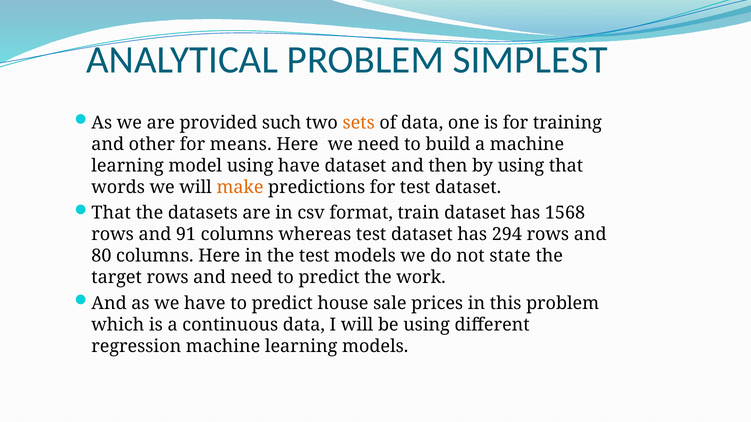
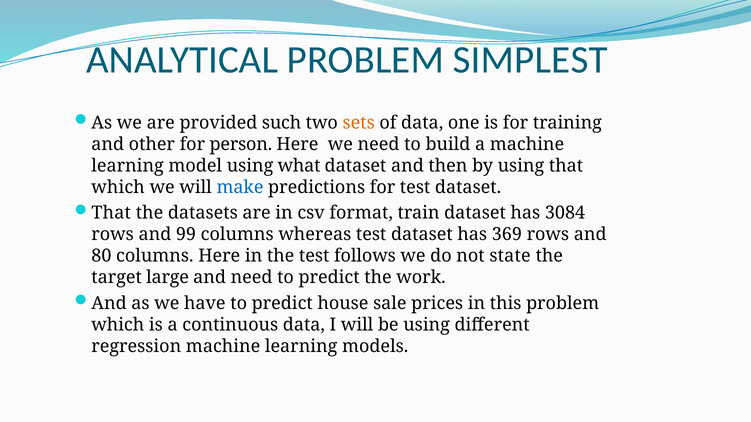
means: means -> person (241, 144)
using have: have -> what (299, 166)
words: words -> which (118, 187)
make colour: orange -> blue (240, 187)
1568: 1568 -> 3084 (565, 213)
91: 91 -> 99 (186, 235)
294: 294 -> 369 (507, 235)
test models: models -> follows (365, 256)
target rows: rows -> large (168, 278)
